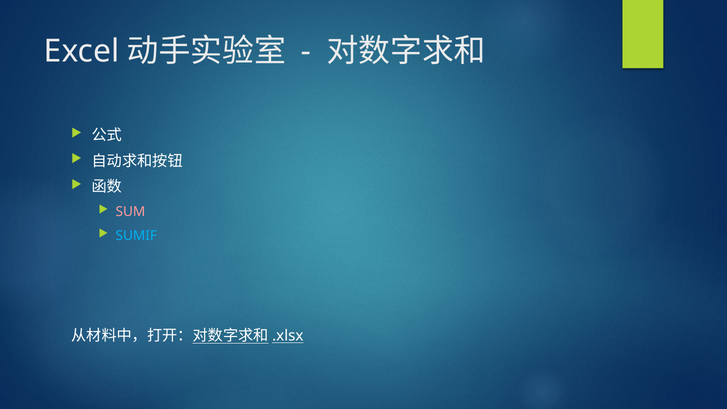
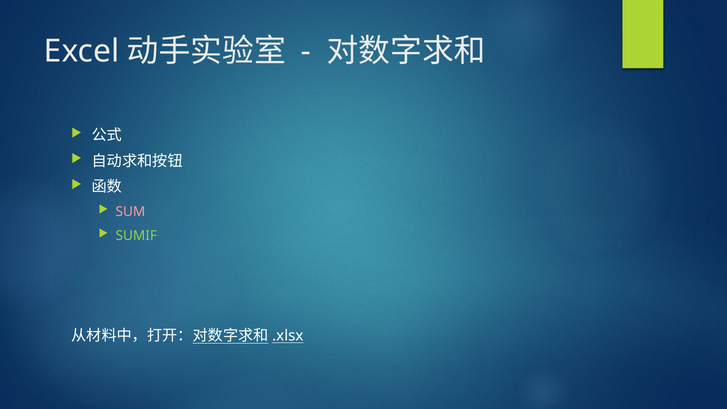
SUMIF colour: light blue -> light green (136, 235)
